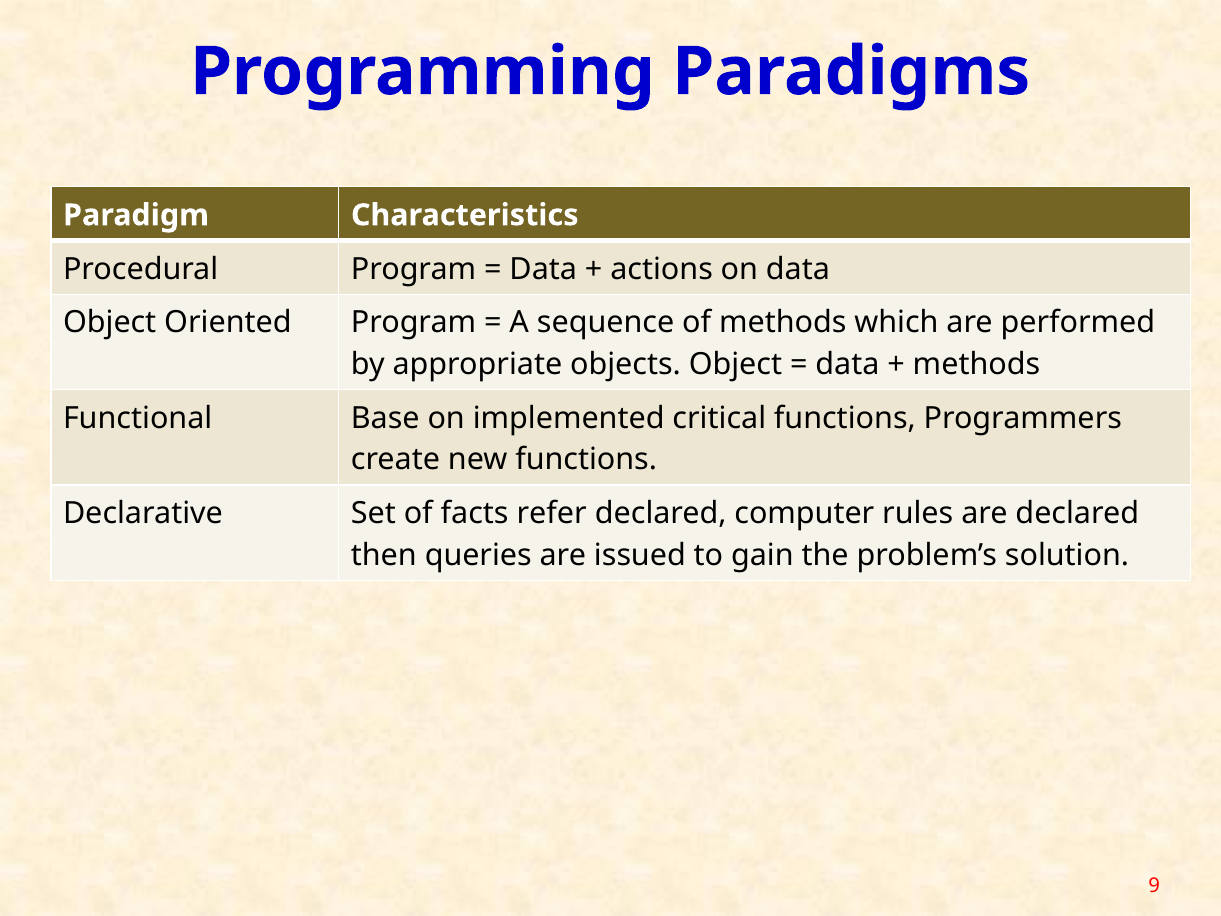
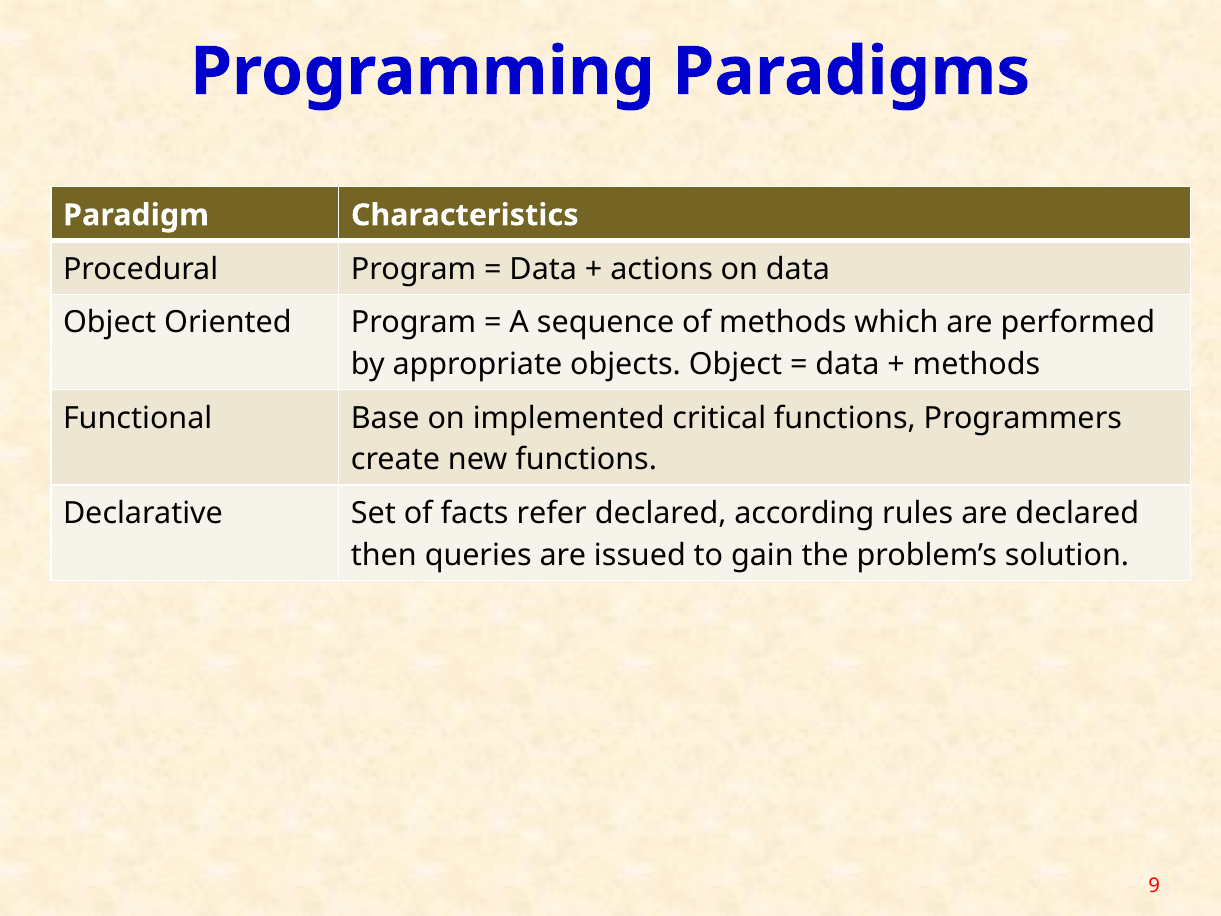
computer: computer -> according (804, 513)
